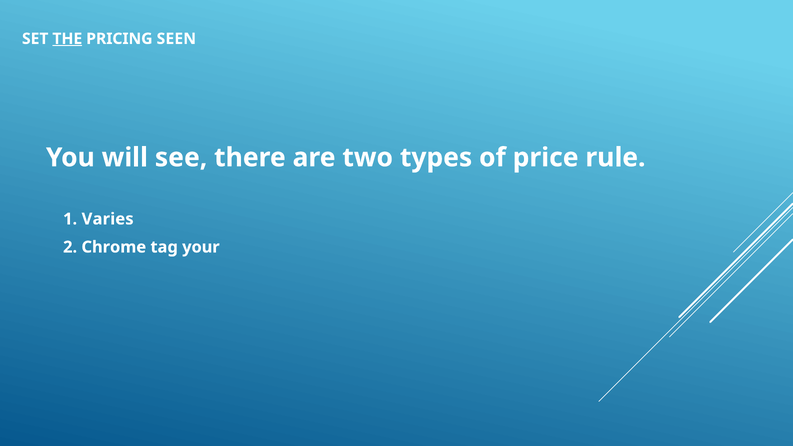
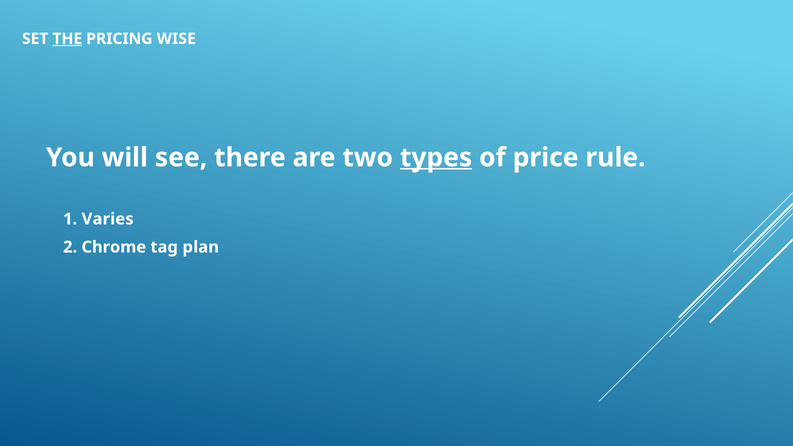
SEEN: SEEN -> WISE (176, 39)
types underline: none -> present (436, 158)
your: your -> plan (201, 247)
